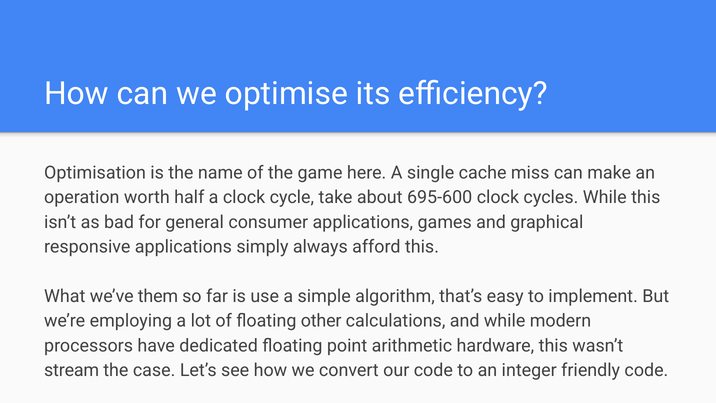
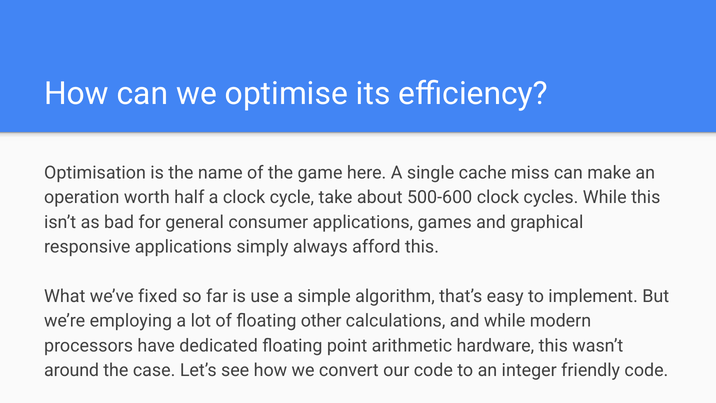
695-600: 695-600 -> 500-600 (440, 197)
them: them -> fixed (158, 296)
stream: stream -> around (72, 370)
